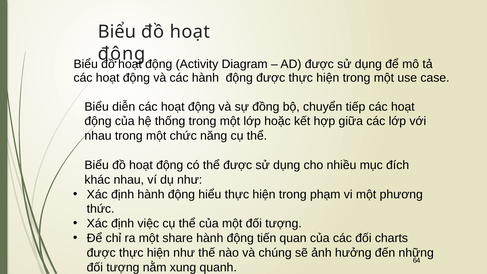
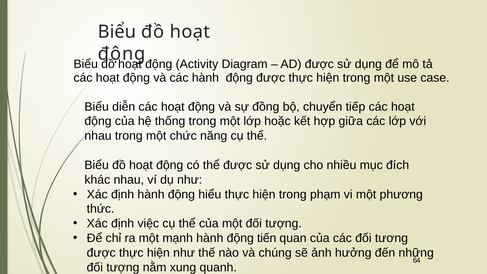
share: share -> mạnh (178, 238)
charts: charts -> tương (391, 238)
